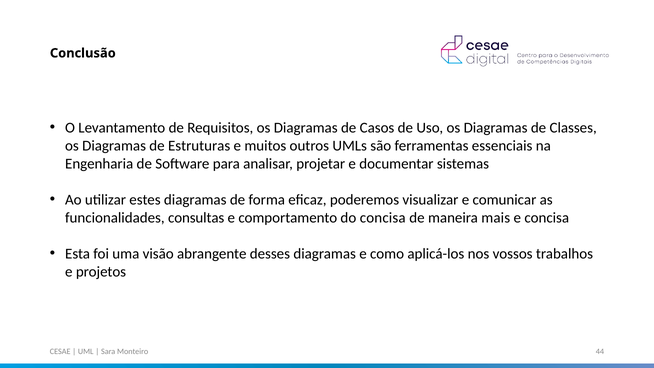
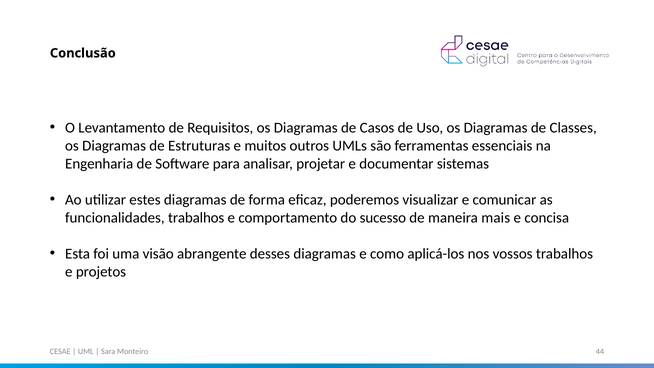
funcionalidades consultas: consultas -> trabalhos (196, 218)
do concisa: concisa -> sucesso (383, 218)
